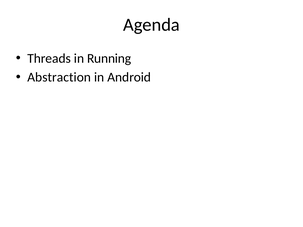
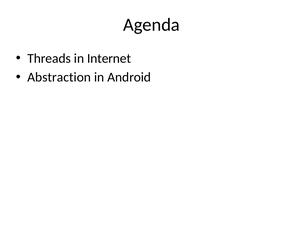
Running: Running -> Internet (109, 59)
